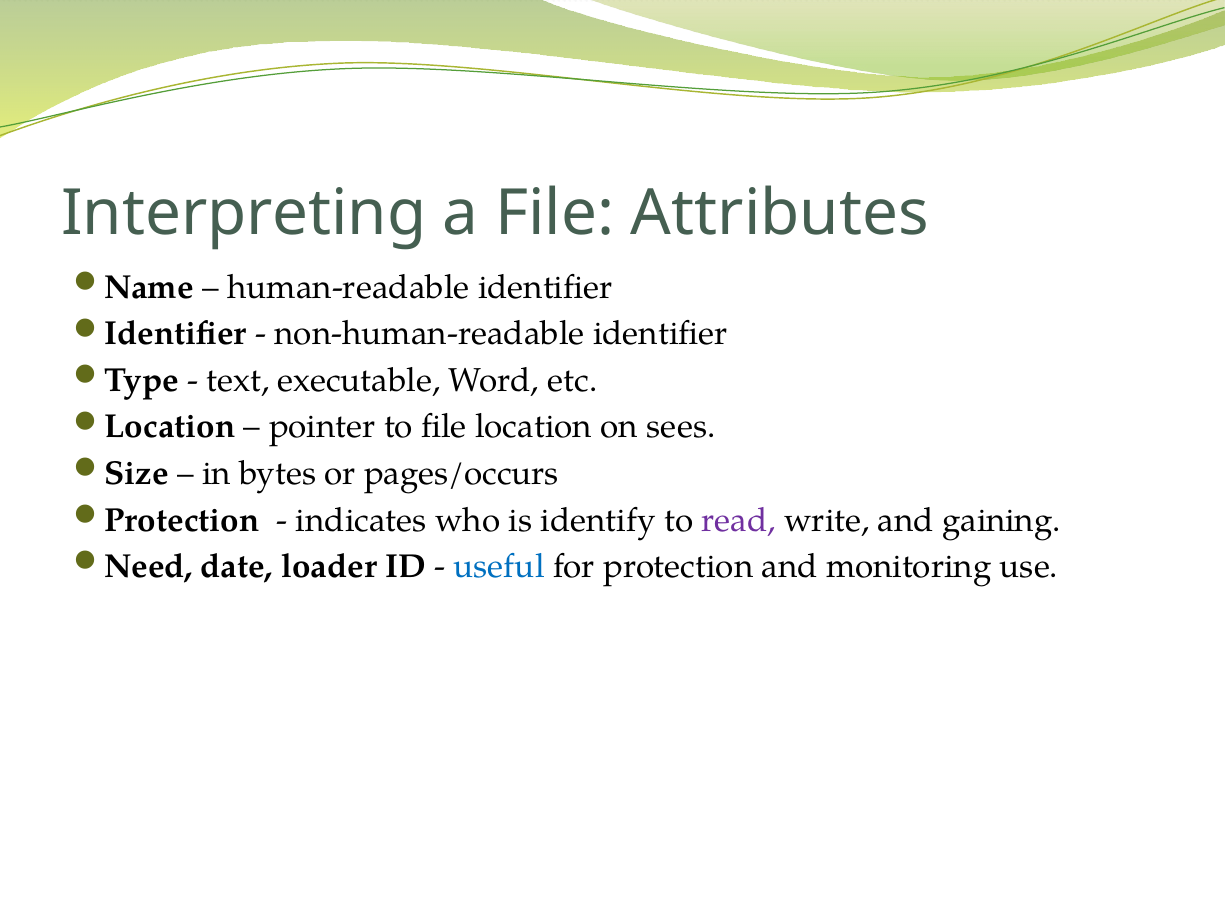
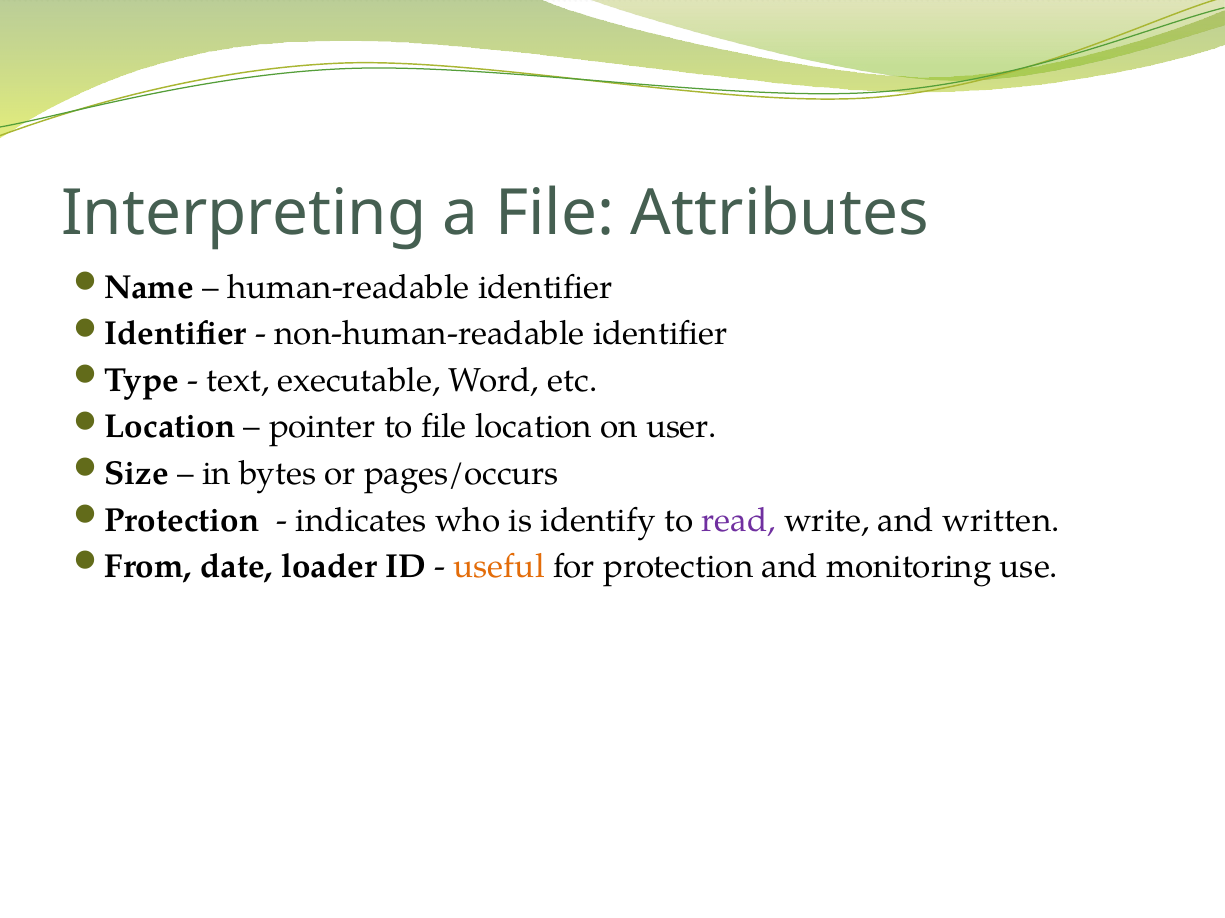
sees: sees -> user (682, 427)
gaining: gaining -> written (1001, 521)
Need: Need -> From (148, 567)
useful colour: blue -> orange (499, 567)
